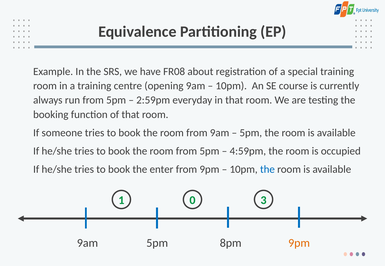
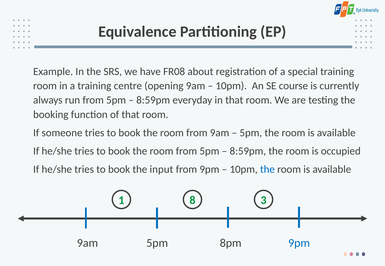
2:59pm: 2:59pm -> 8:59pm (153, 100)
4:59pm: 4:59pm -> 8:59pm (248, 151)
enter: enter -> input (161, 170)
0: 0 -> 8 (192, 201)
9pm colour: orange -> blue (299, 243)
